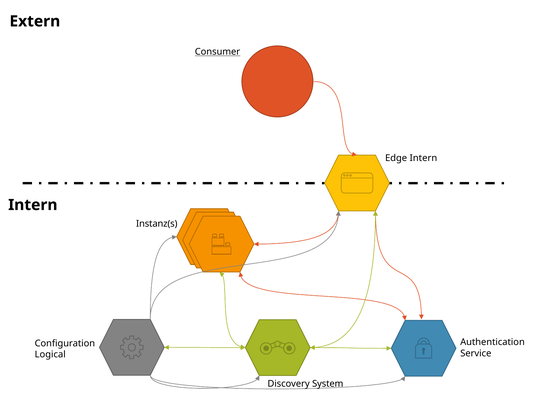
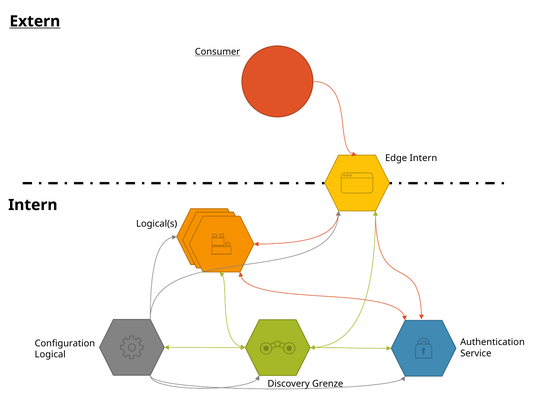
Extern underline: none -> present (35, 21)
Instanz(s: Instanz(s -> Logical(s (157, 224)
System: System -> Grenze (328, 384)
